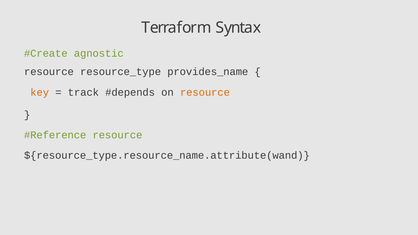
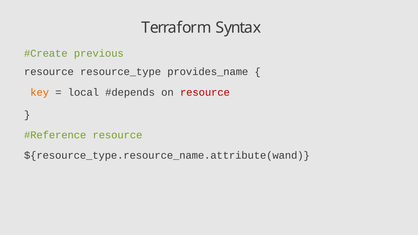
agnostic: agnostic -> previous (99, 53)
track: track -> local (83, 92)
resource colour: orange -> red (205, 92)
